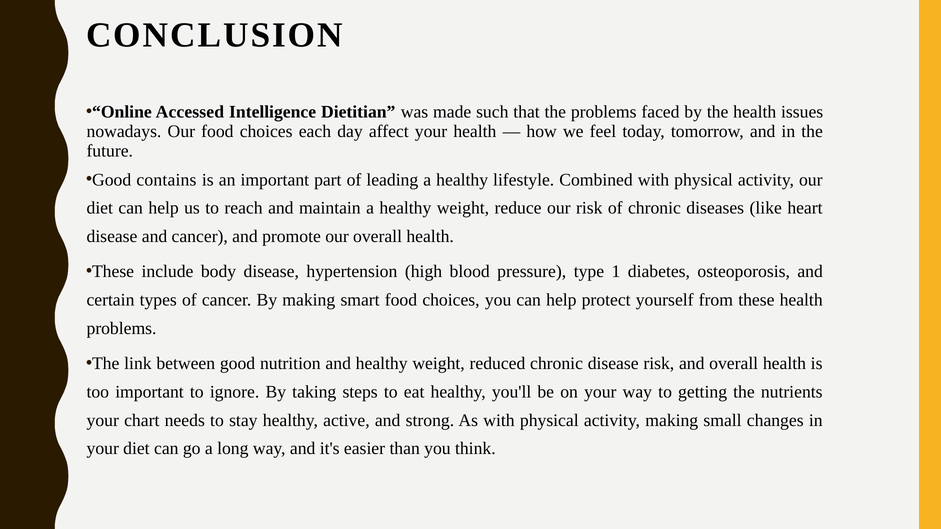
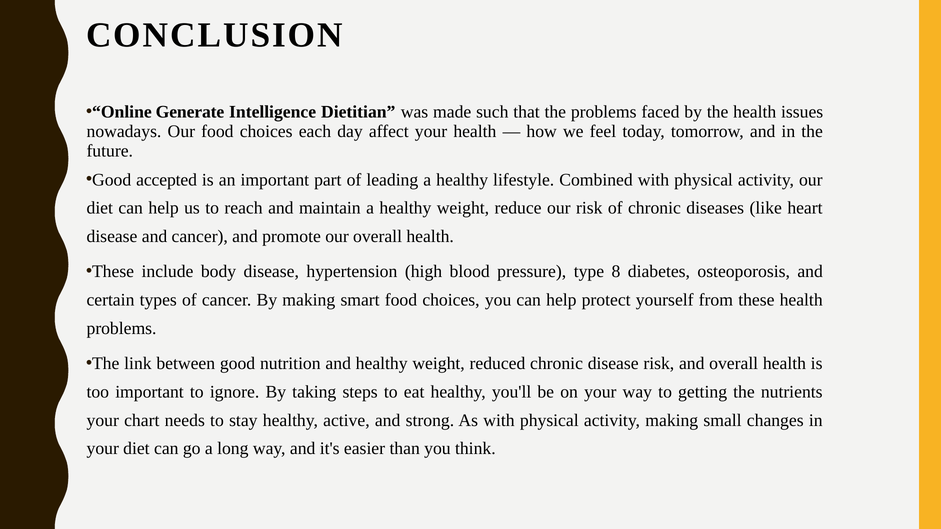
Accessed: Accessed -> Generate (190, 112)
contains: contains -> accepted (167, 180)
1: 1 -> 8 (616, 272)
